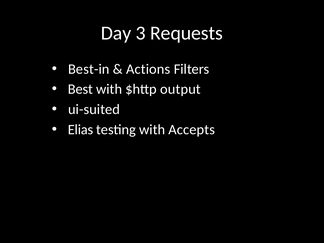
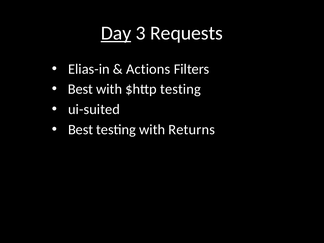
Day underline: none -> present (116, 33)
Best-in: Best-in -> Elias-in (89, 69)
$http output: output -> testing (180, 89)
Elias: Elias -> Best (81, 130)
Accepts: Accepts -> Returns (192, 130)
